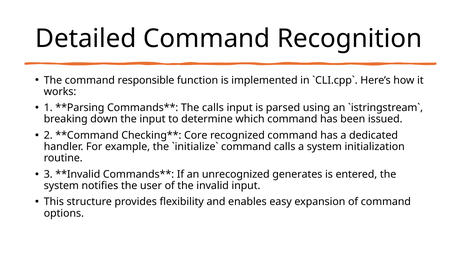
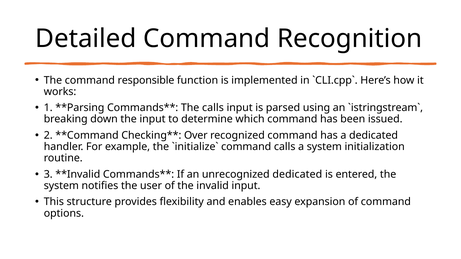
Core: Core -> Over (196, 135)
unrecognized generates: generates -> dedicated (297, 174)
